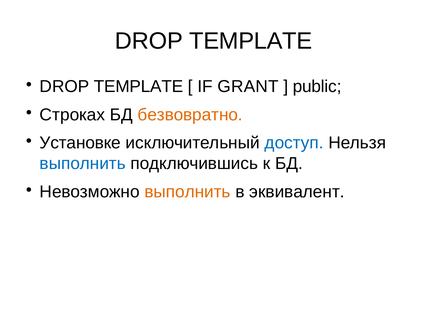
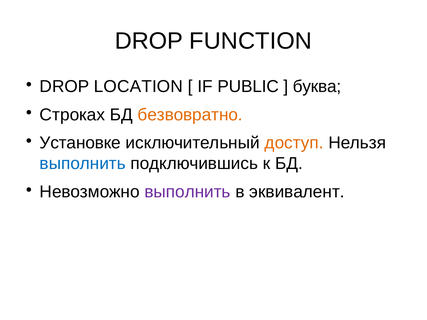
TEMPLATE: TEMPLATE -> FUNCTION (251, 41)
TEMPLATE: TEMPLATE -> LOCATION (138, 86)
GRANT: GRANT -> PUBLIC (248, 86)
public: public -> буква (317, 86)
доступ colour: blue -> orange (294, 143)
выполнить colour: orange -> purple (188, 192)
